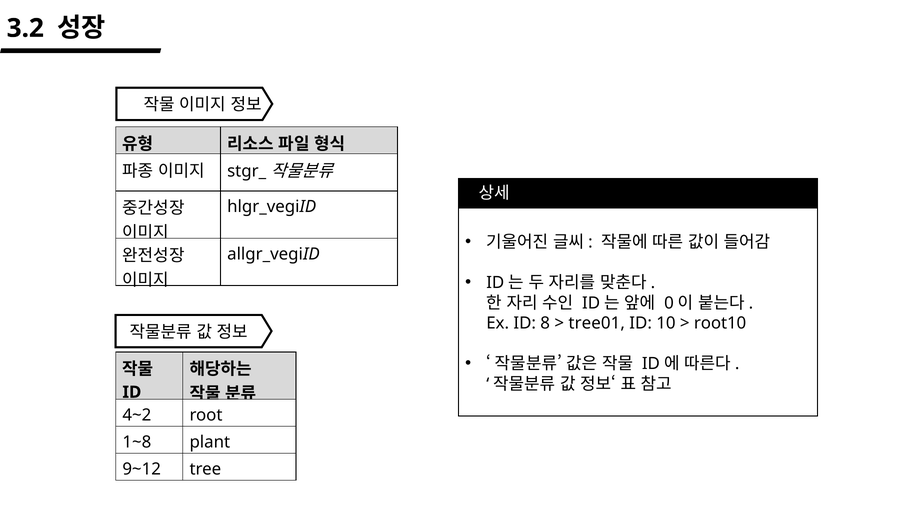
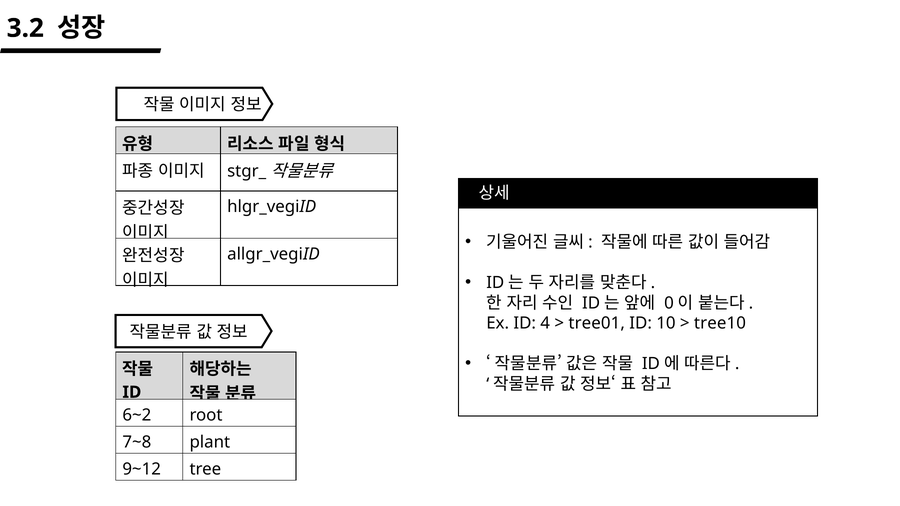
8: 8 -> 4 (545, 323)
root10: root10 -> tree10 (720, 323)
4~2: 4~2 -> 6~2 (137, 415)
1~8: 1~8 -> 7~8 (137, 442)
